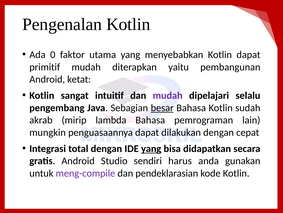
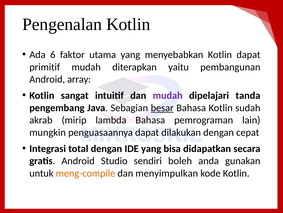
0: 0 -> 6 (53, 55)
ketat: ketat -> array (79, 79)
selalu: selalu -> tanda (248, 95)
yang underline: present -> none (151, 148)
harus: harus -> boleh (180, 160)
meng-compile colour: purple -> orange (85, 173)
pendeklarasian: pendeklarasian -> menyimpulkan (167, 173)
